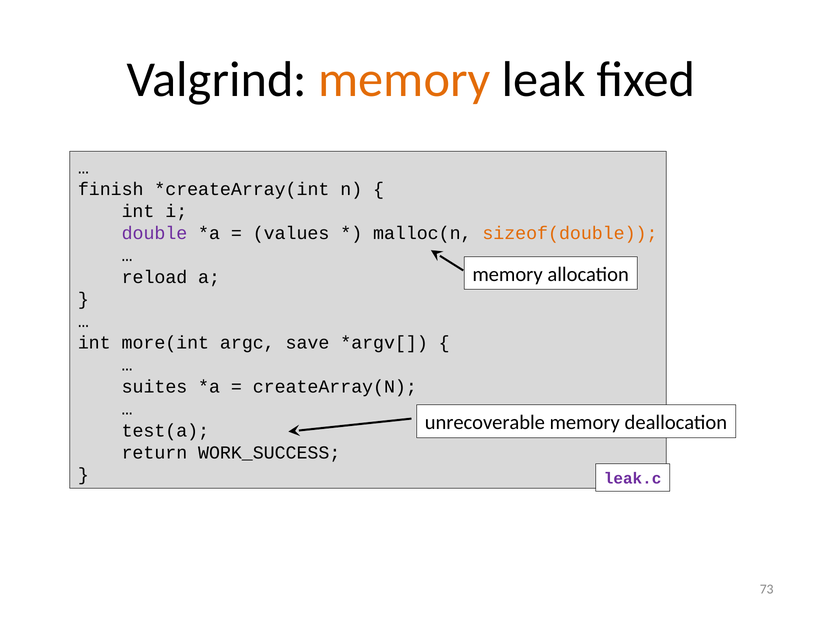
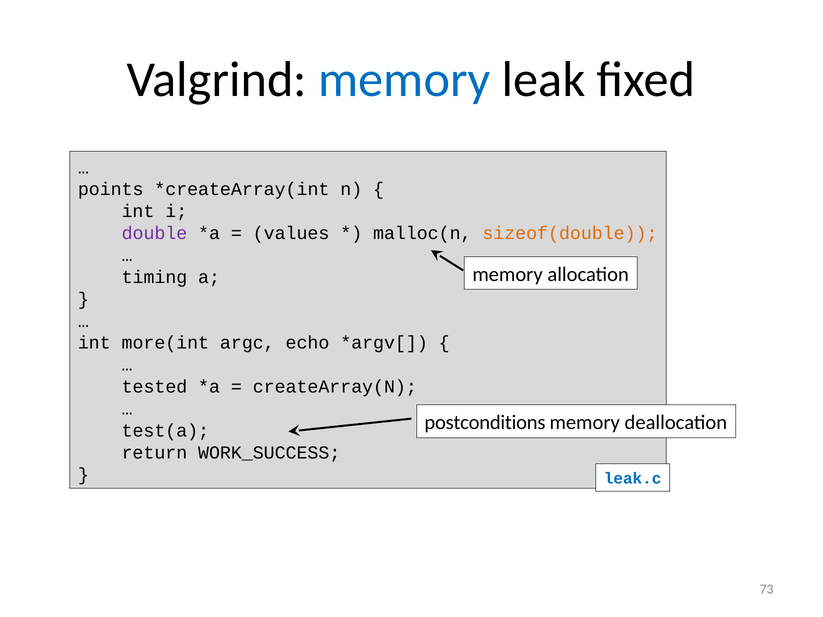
memory colour: orange -> blue (404, 80)
finish: finish -> points (111, 190)
reload: reload -> timing (154, 277)
save: save -> echo (307, 343)
suites: suites -> tested (154, 387)
unrecoverable: unrecoverable -> postconditions (485, 423)
leak.c colour: purple -> blue (633, 479)
